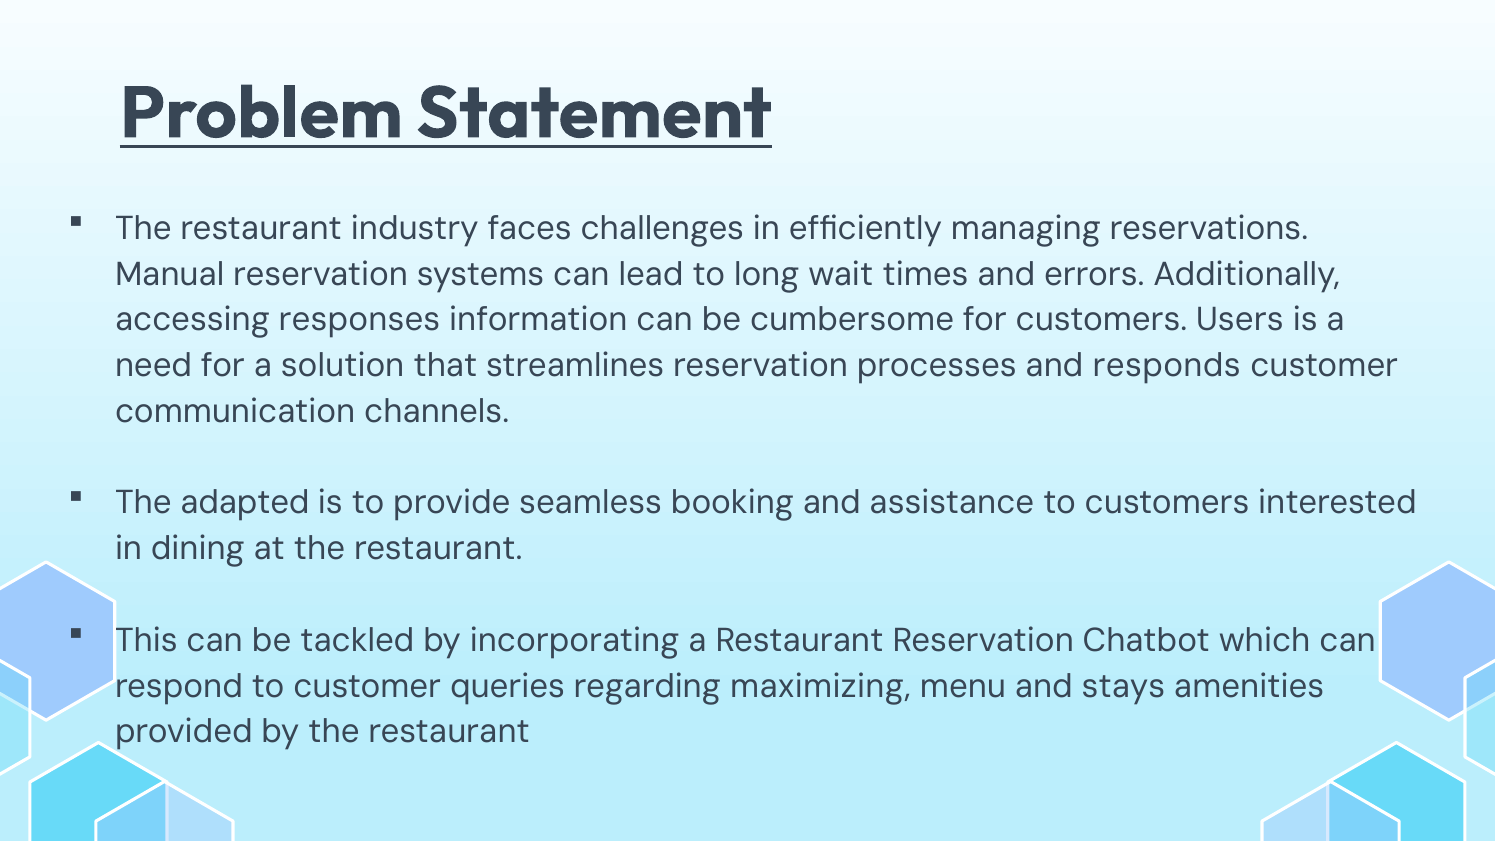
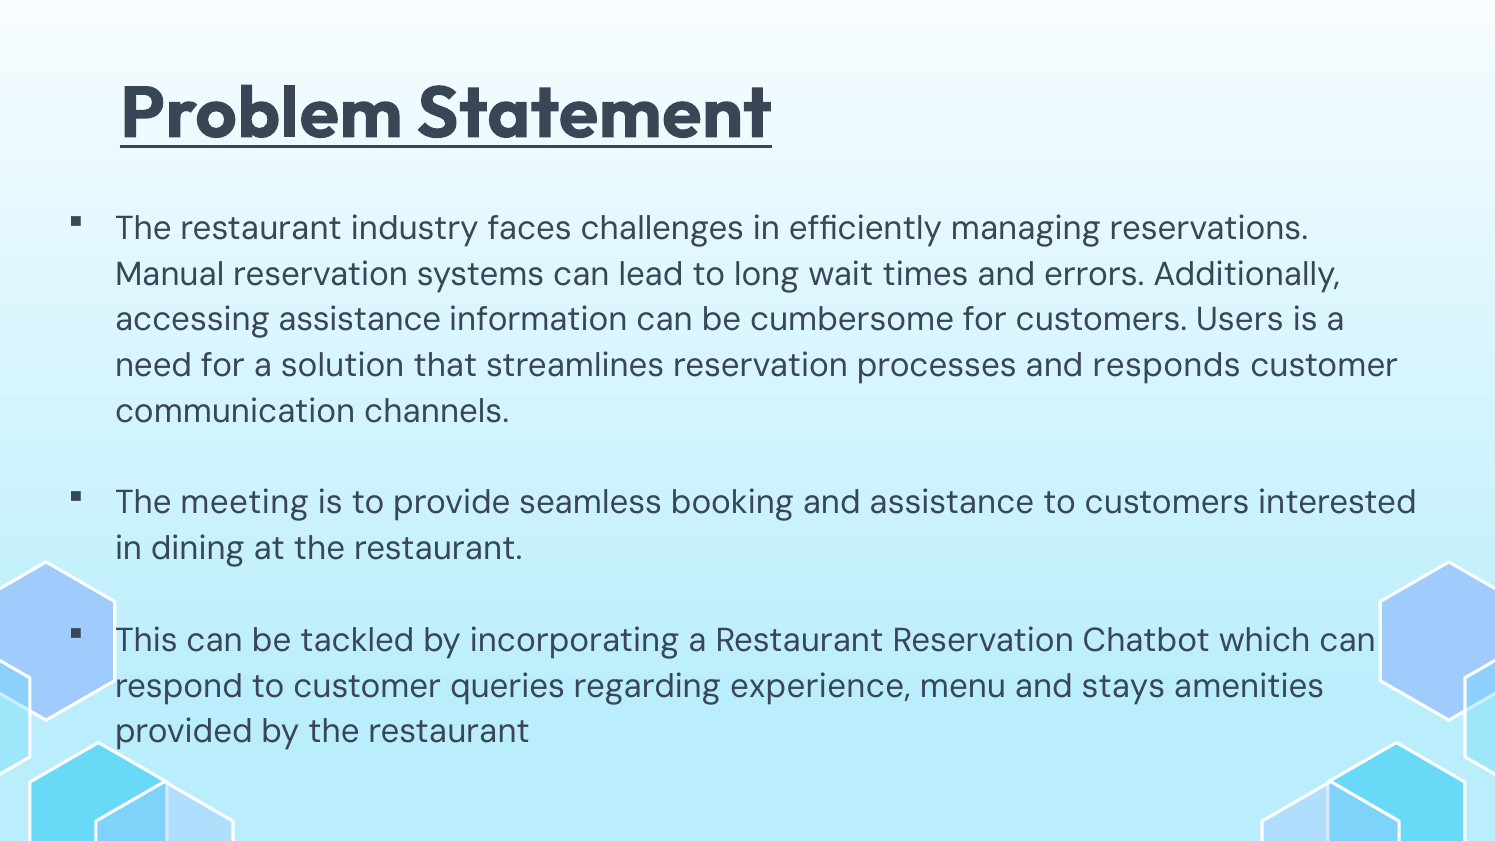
accessing responses: responses -> assistance (360, 320)
adapted: adapted -> meeting (245, 503)
maximizing: maximizing -> experience (820, 686)
